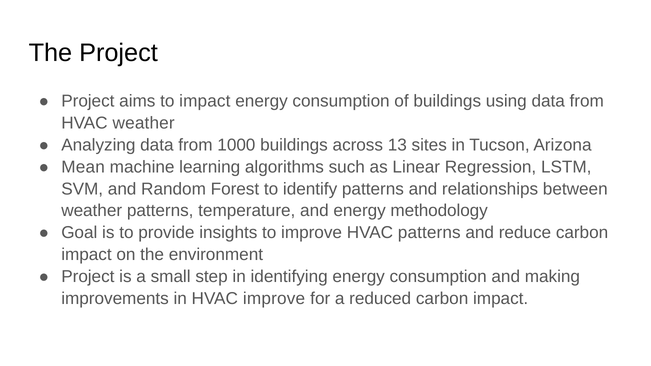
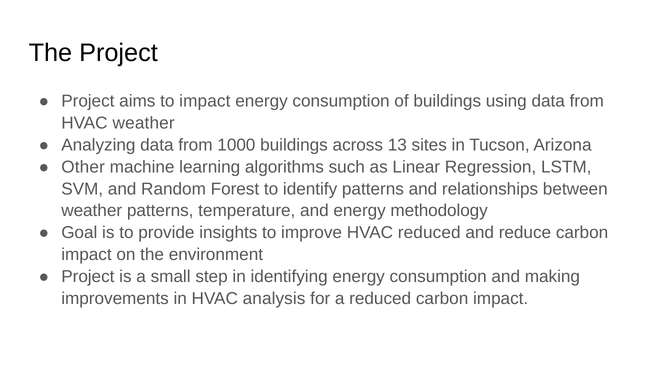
Mean: Mean -> Other (83, 167)
HVAC patterns: patterns -> reduced (429, 233)
HVAC improve: improve -> analysis (274, 299)
